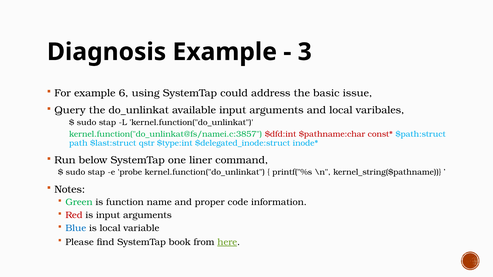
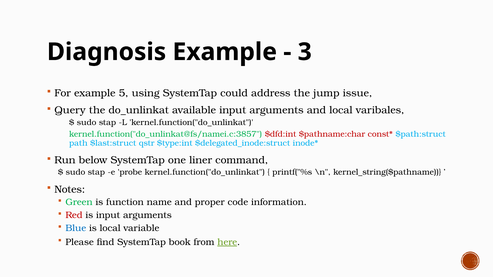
6: 6 -> 5 (124, 93)
basic: basic -> jump (326, 93)
